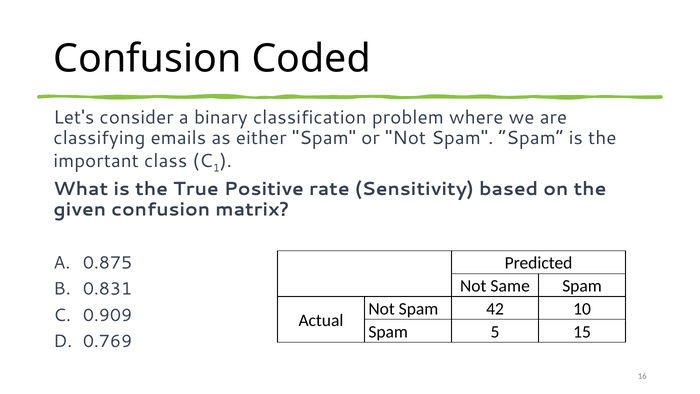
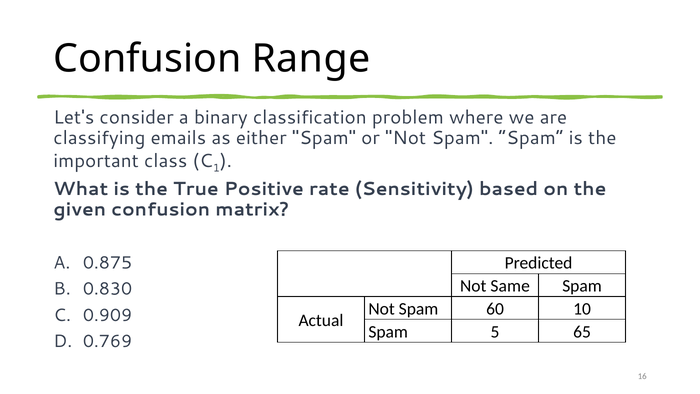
Coded: Coded -> Range (311, 59)
0.831: 0.831 -> 0.830 (108, 289)
42: 42 -> 60 (495, 309)
15: 15 -> 65 (582, 332)
